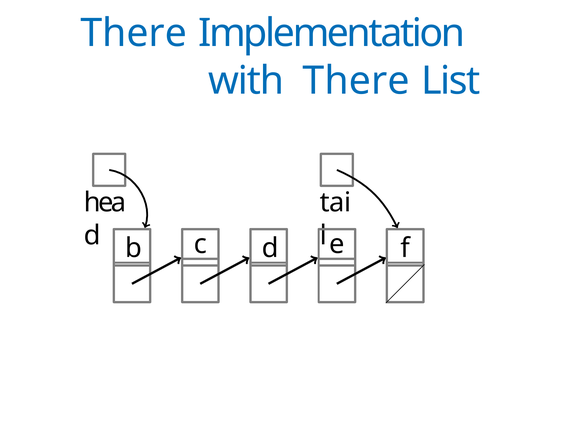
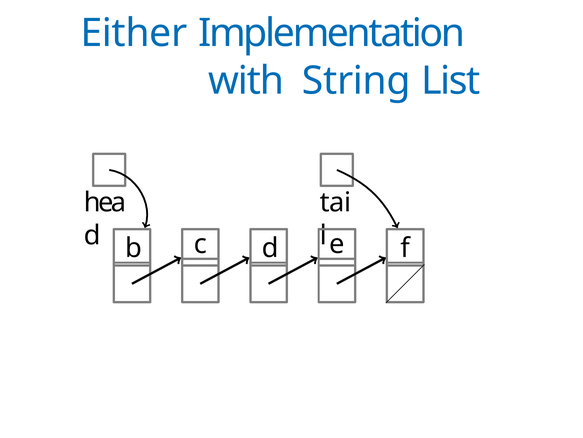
There: There -> Either (134, 33)
with There: There -> String (356, 81)
